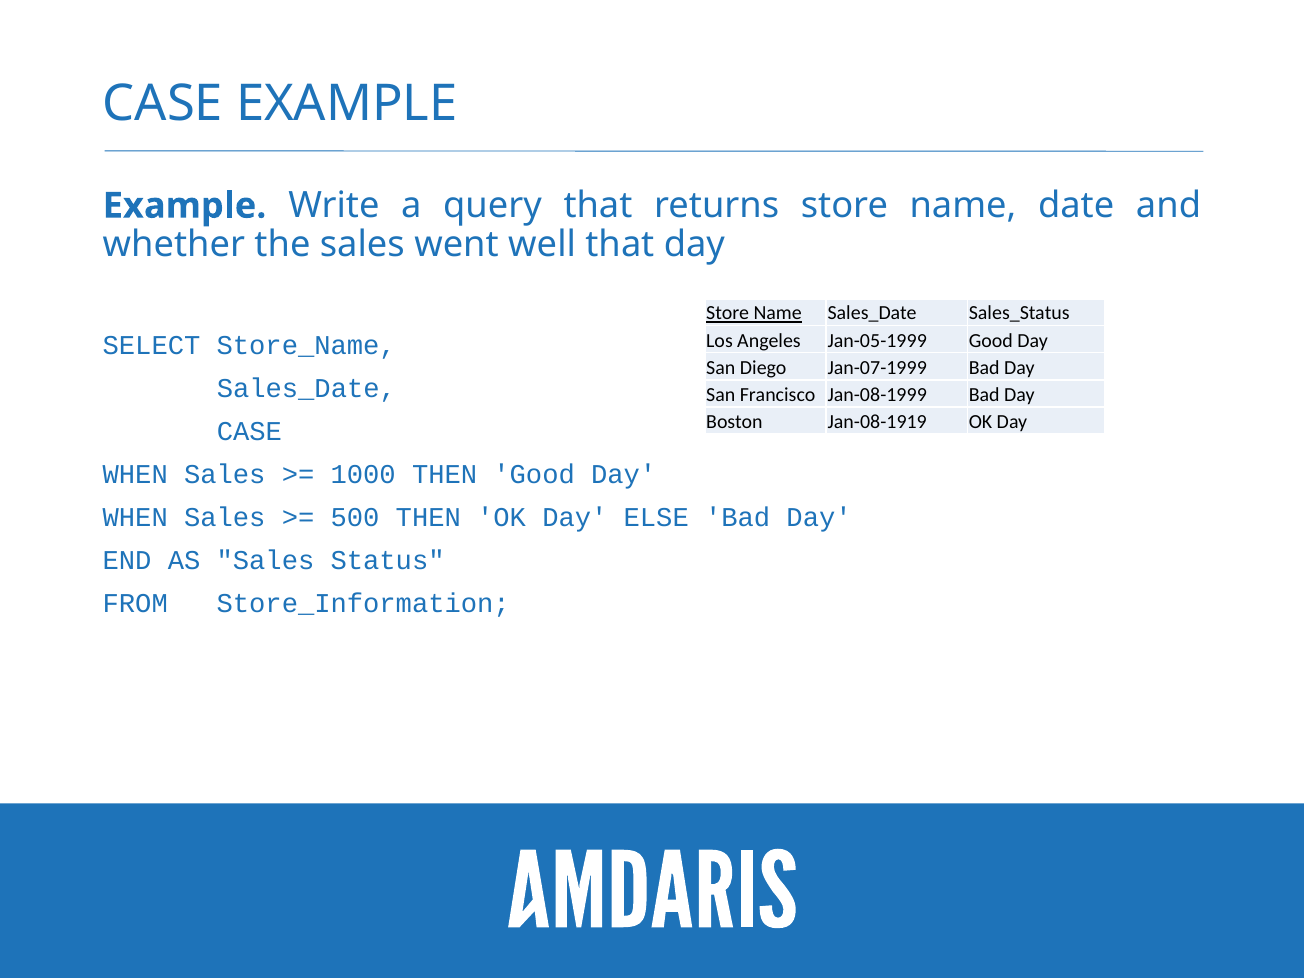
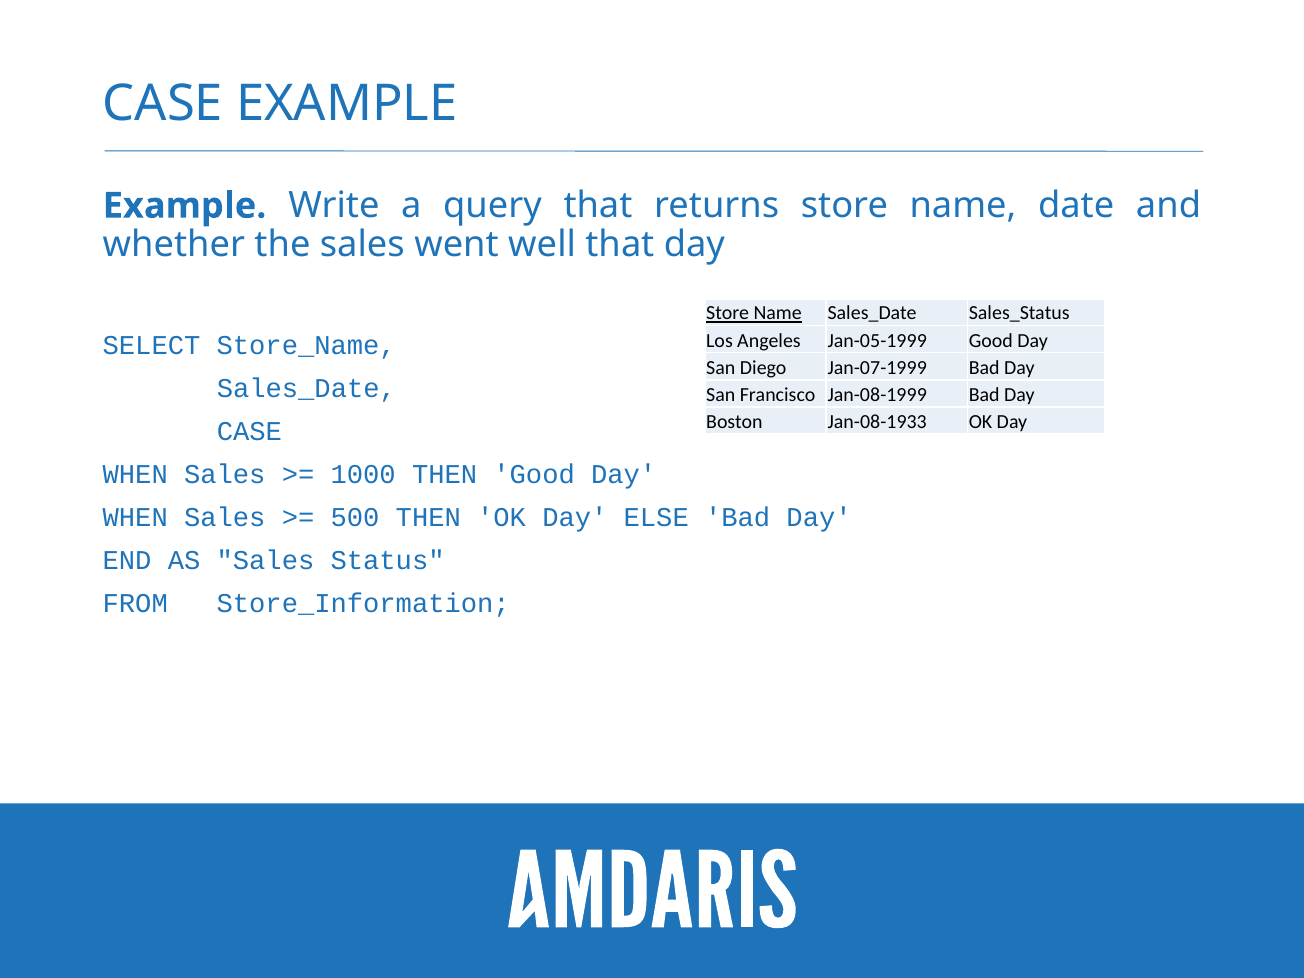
Jan-08-1919: Jan-08-1919 -> Jan-08-1933 (877, 422)
